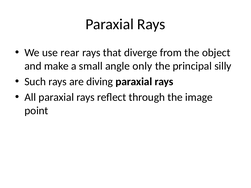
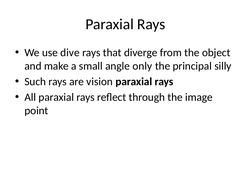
rear: rear -> dive (70, 53)
diving: diving -> vision (100, 82)
